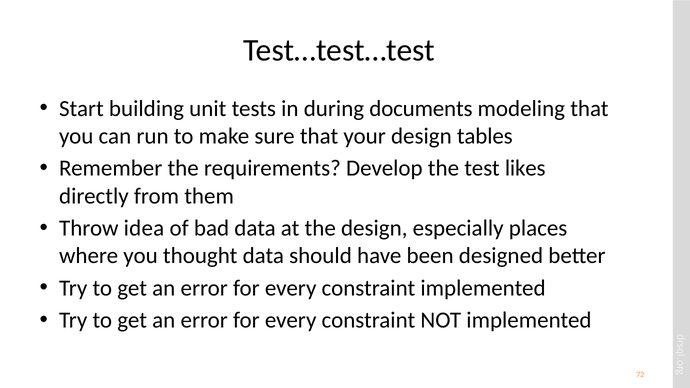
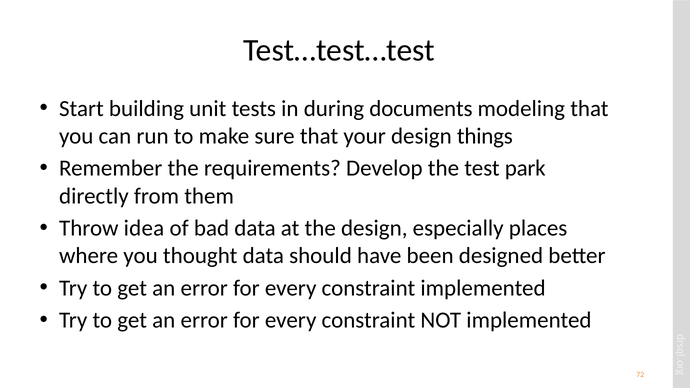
tables: tables -> things (485, 136)
likes: likes -> park (525, 168)
